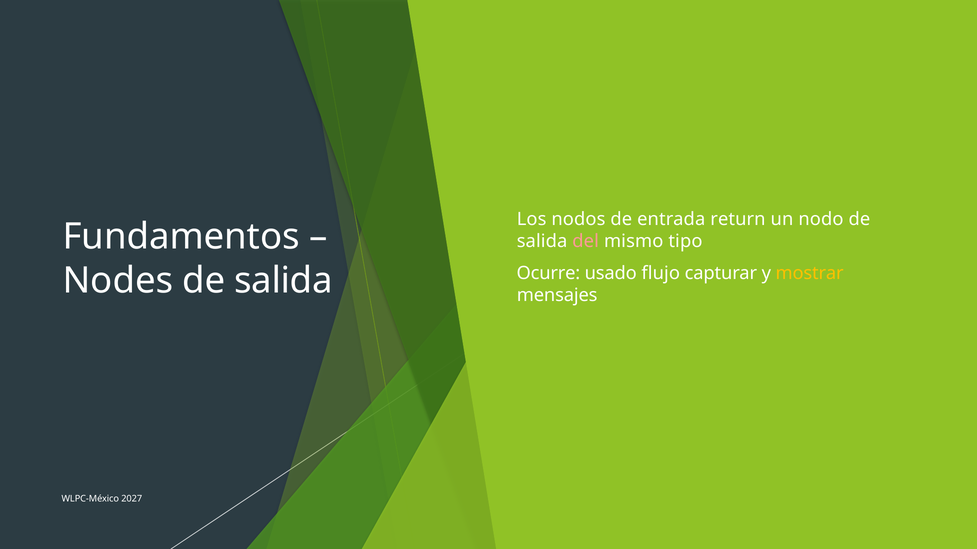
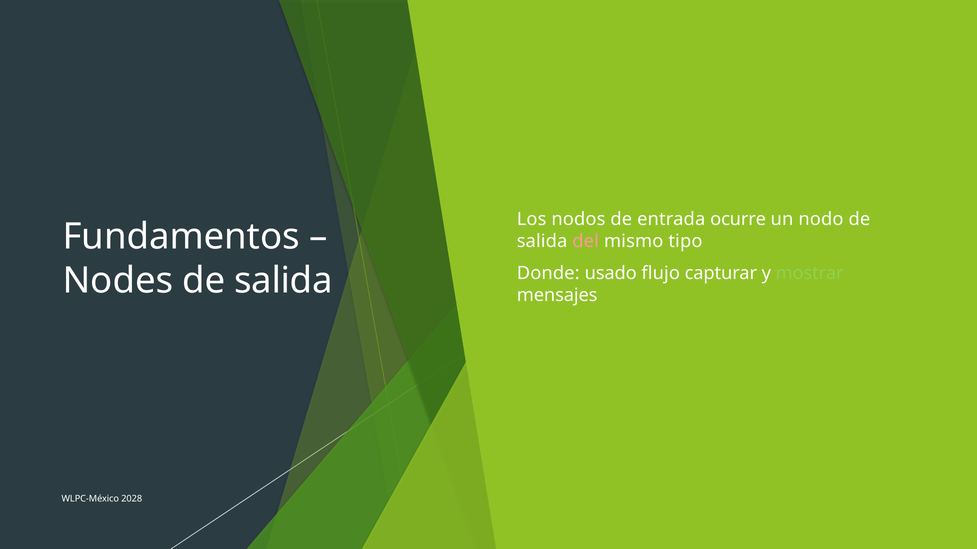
return: return -> ocurre (738, 219)
Ocurre: Ocurre -> Donde (548, 274)
mostrar colour: yellow -> light green (810, 274)
2027: 2027 -> 2028 (132, 499)
